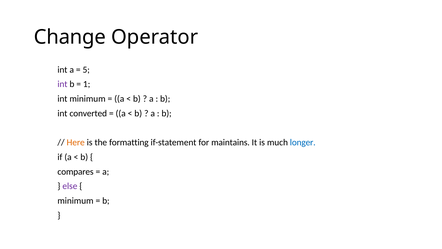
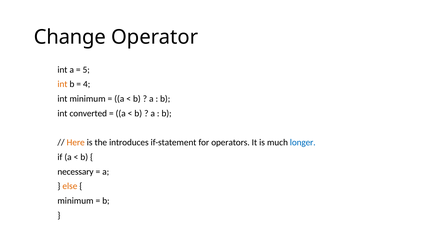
int colour: purple -> orange (62, 84)
1: 1 -> 4 (87, 84)
formatting: formatting -> introduces (129, 142)
maintains: maintains -> operators (230, 142)
compares: compares -> necessary (76, 171)
else colour: purple -> orange (70, 186)
